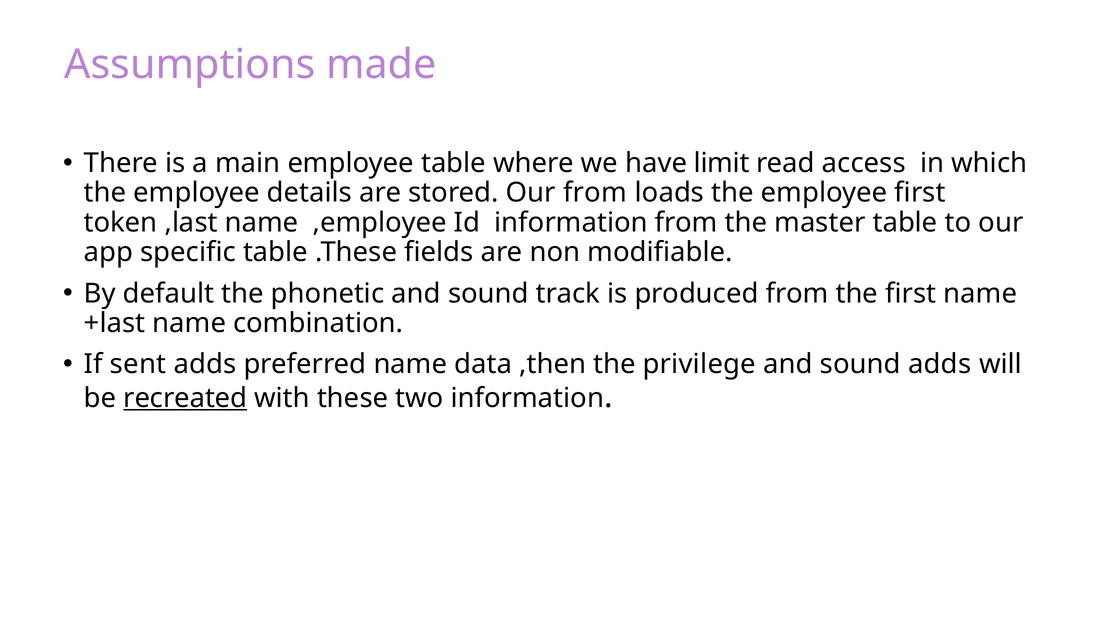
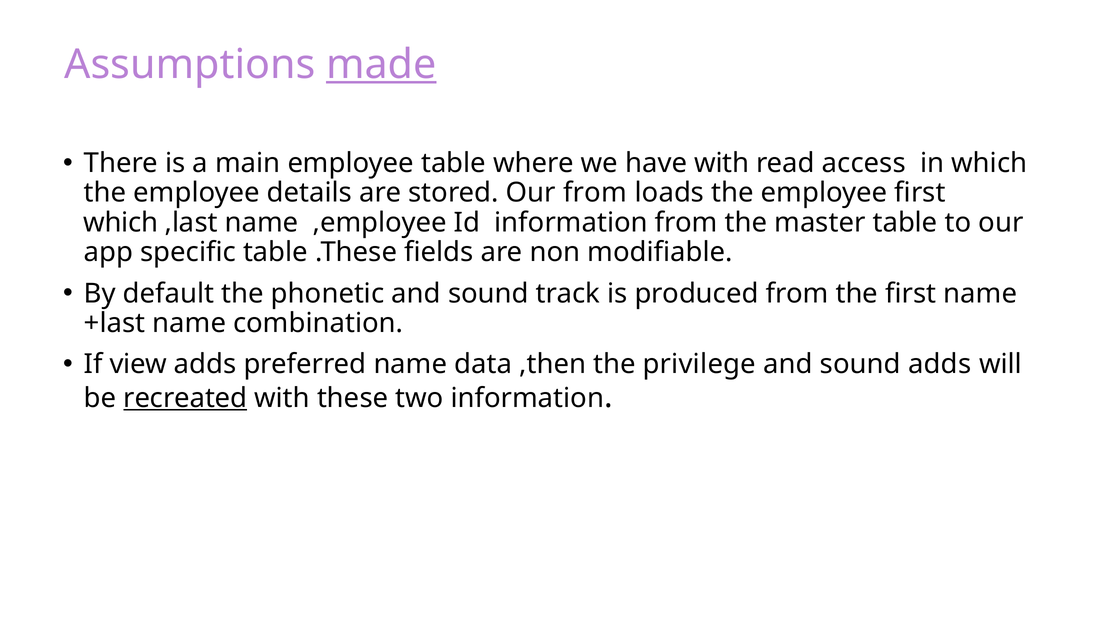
made underline: none -> present (381, 64)
have limit: limit -> with (722, 163)
token: token -> which (121, 223)
sent: sent -> view (138, 365)
